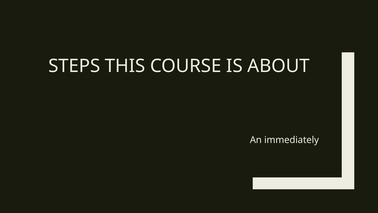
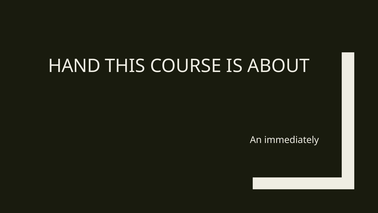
STEPS: STEPS -> HAND (74, 66)
